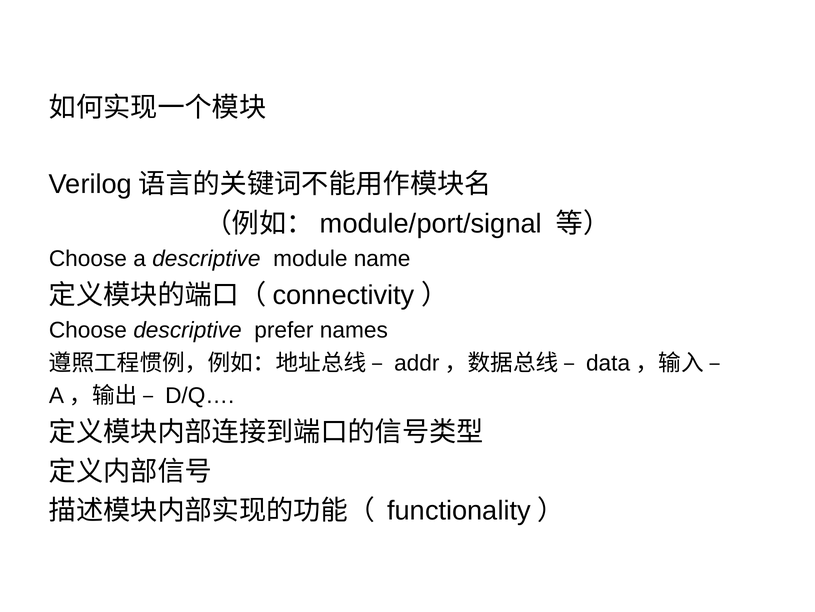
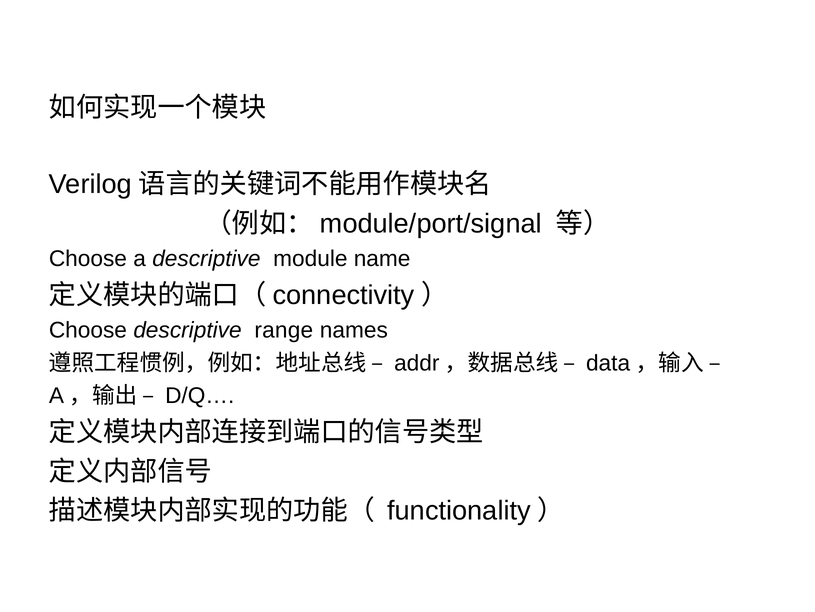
prefer: prefer -> range (284, 330)
